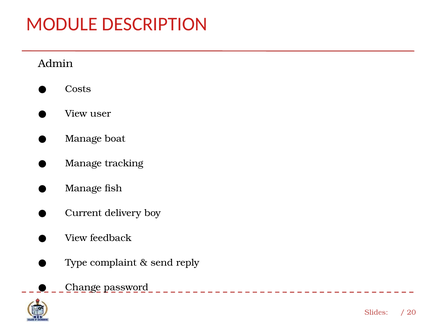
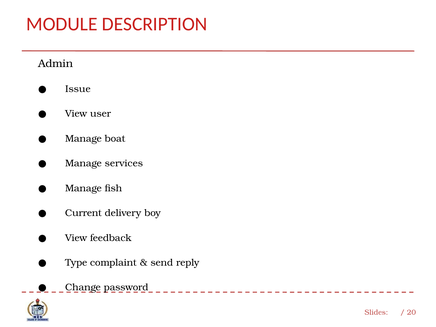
Costs: Costs -> Issue (78, 89)
tracking: tracking -> services (124, 163)
